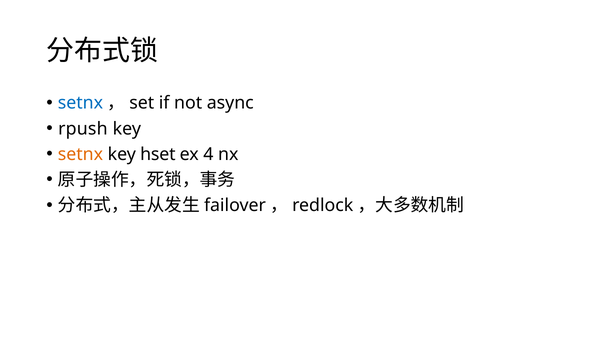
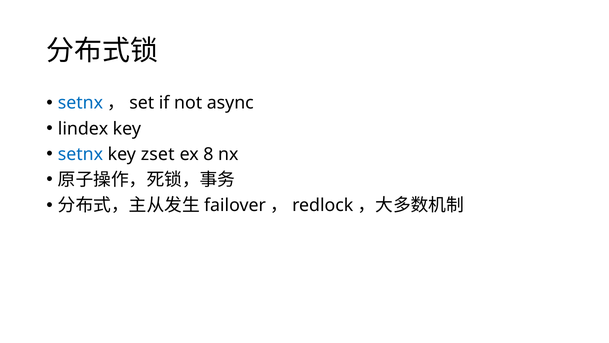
rpush: rpush -> lindex (83, 128)
setnx colour: orange -> blue (80, 154)
hset: hset -> zset (158, 154)
4: 4 -> 8 (208, 154)
